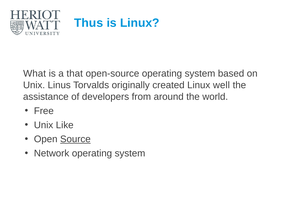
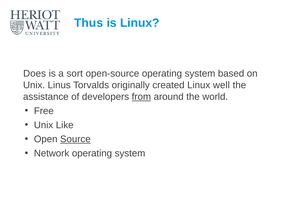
What: What -> Does (35, 74)
that: that -> sort (75, 74)
from underline: none -> present (141, 97)
